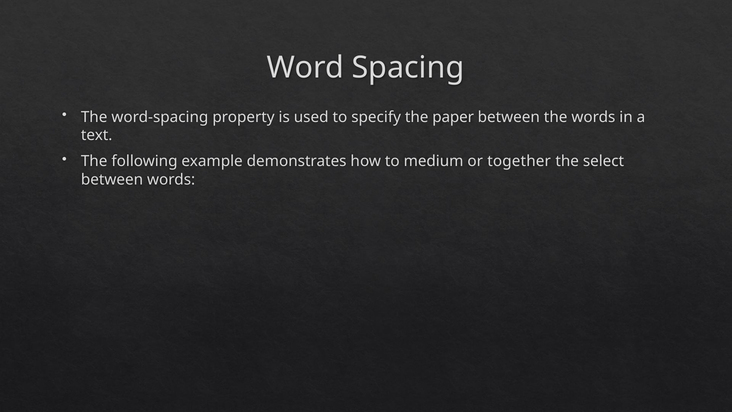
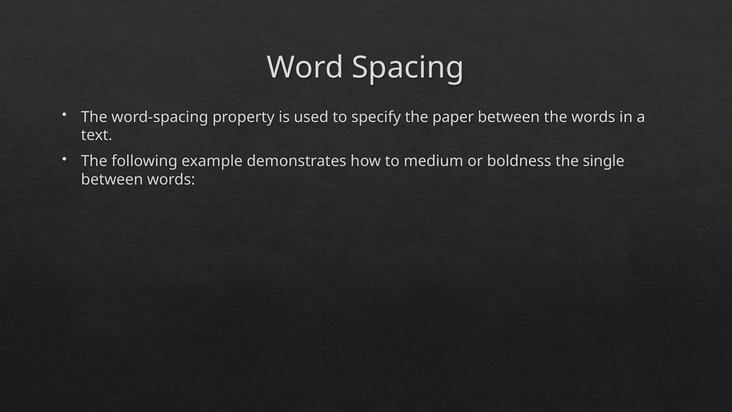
together: together -> boldness (519, 161)
select: select -> single (604, 161)
